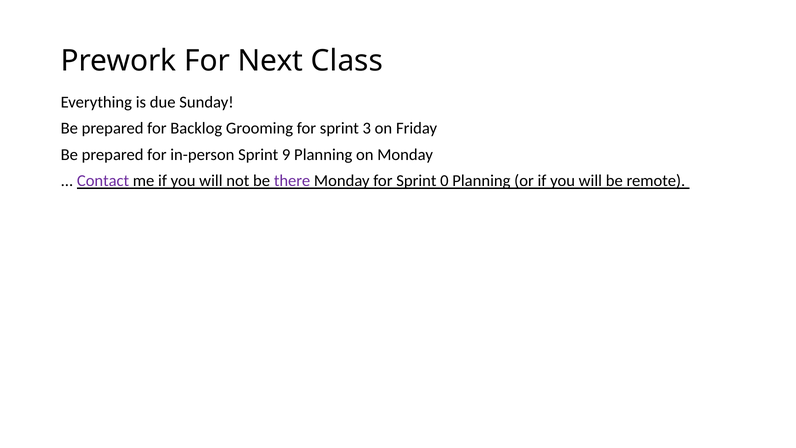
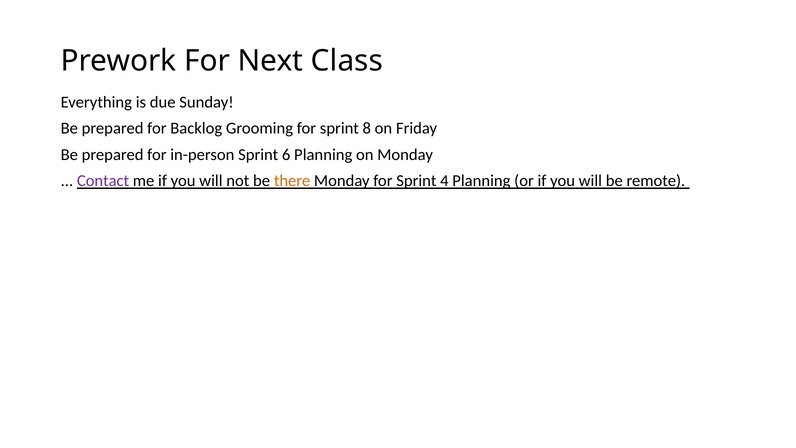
3: 3 -> 8 (367, 128)
9: 9 -> 6 (286, 155)
there colour: purple -> orange (292, 181)
0: 0 -> 4 (444, 181)
